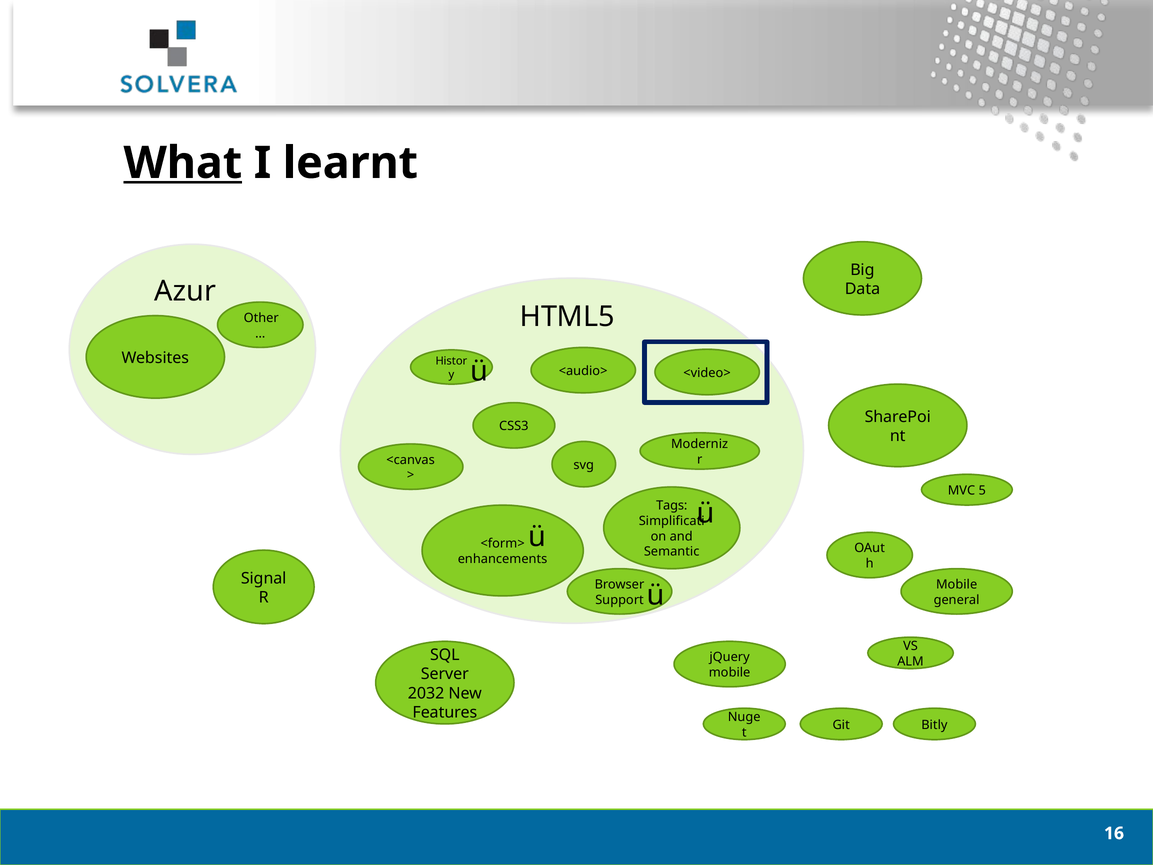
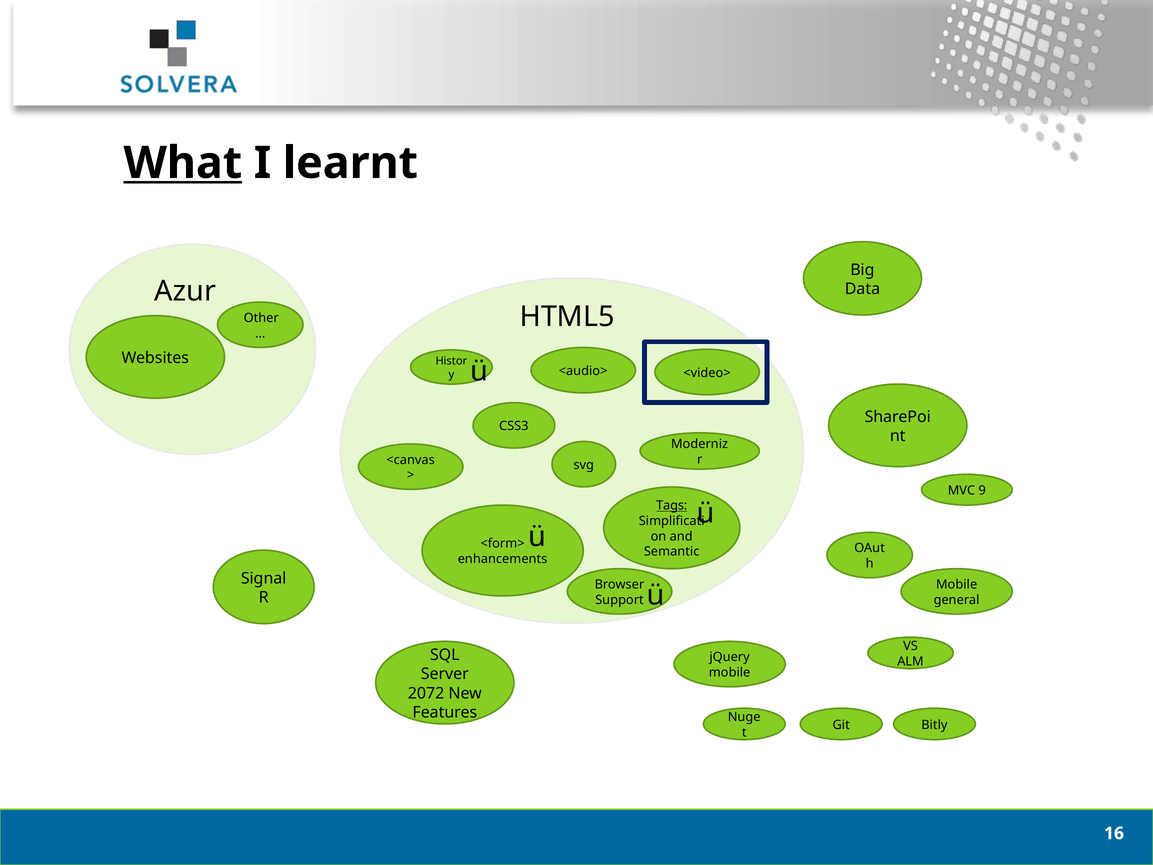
5: 5 -> 9 (982, 490)
Tags underline: none -> present (672, 506)
2032: 2032 -> 2072 (426, 693)
